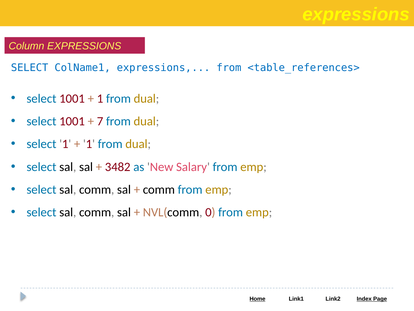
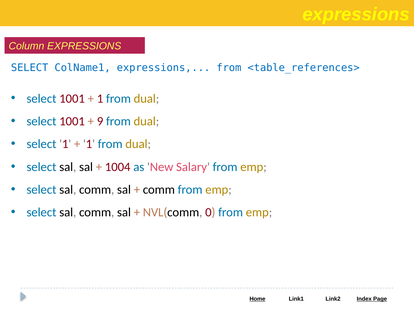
7: 7 -> 9 (100, 121)
3482: 3482 -> 1004 (118, 167)
